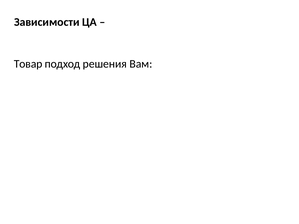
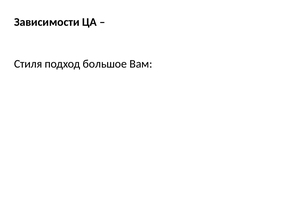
Товар: Товар -> Стиля (28, 64)
решения: решения -> большое (105, 64)
